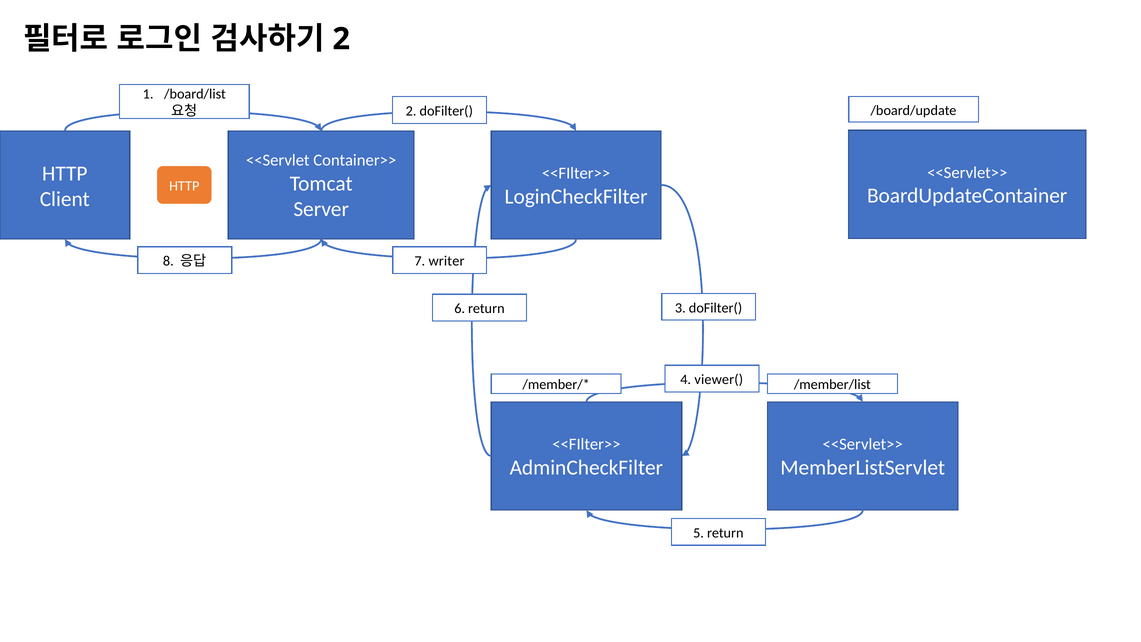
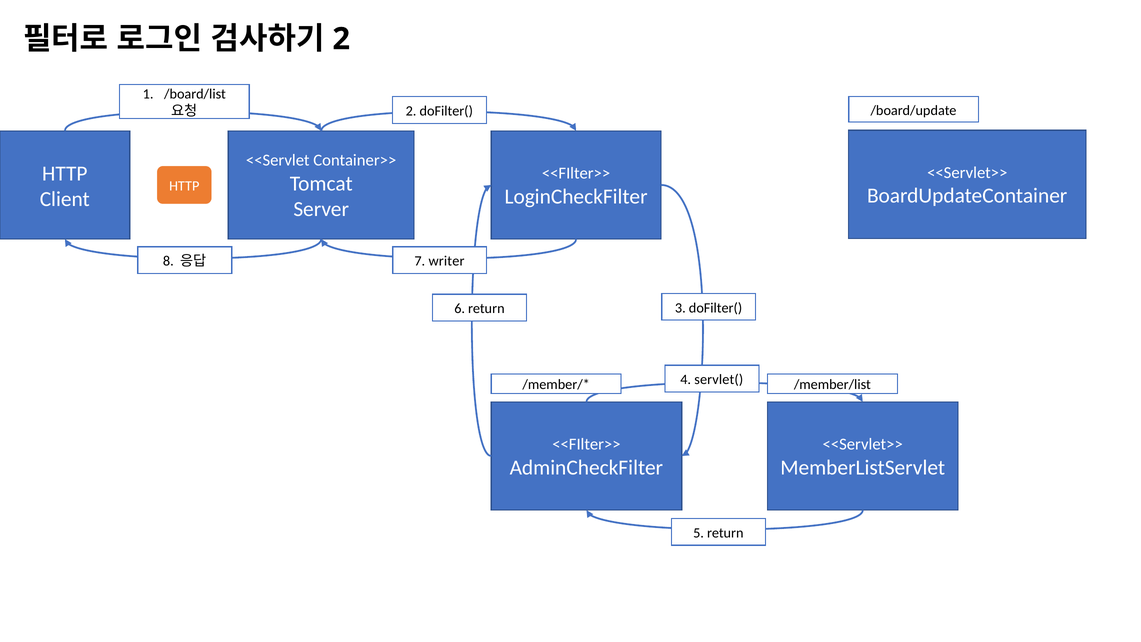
viewer(: viewer( -> servlet( (719, 380)
